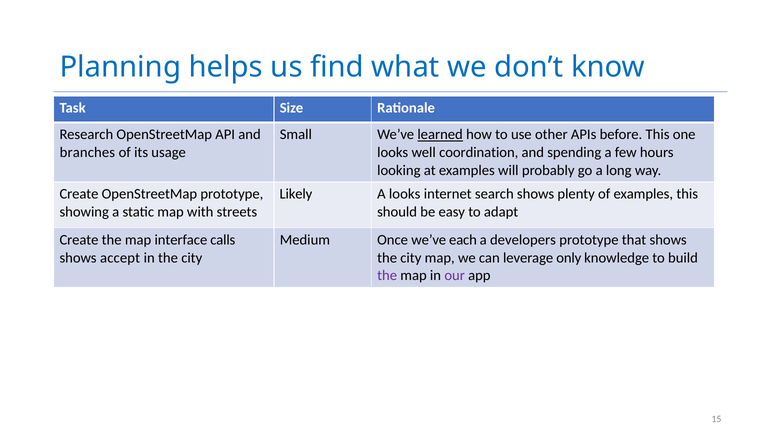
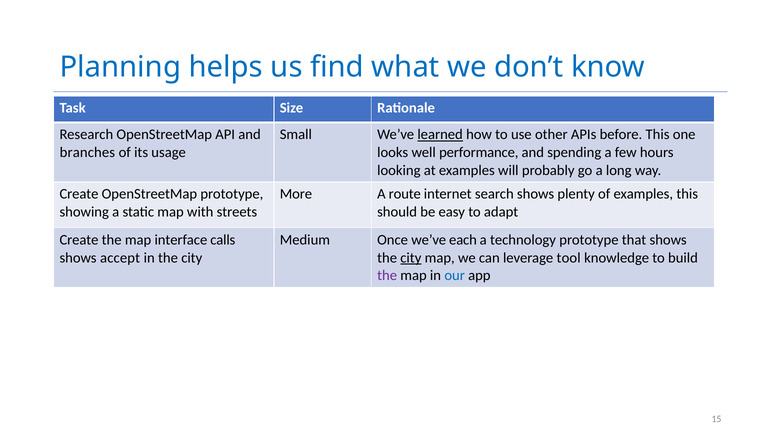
coordination: coordination -> performance (479, 153)
Likely: Likely -> More (296, 194)
A looks: looks -> route (405, 194)
developers: developers -> technology (523, 240)
city underline: none -> present (411, 258)
only: only -> tool (569, 258)
our colour: purple -> blue (455, 276)
